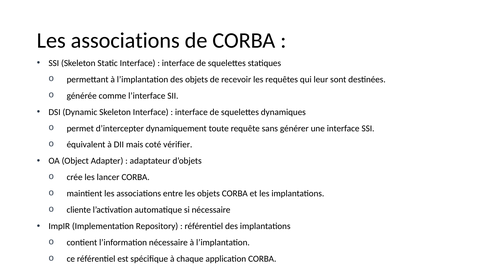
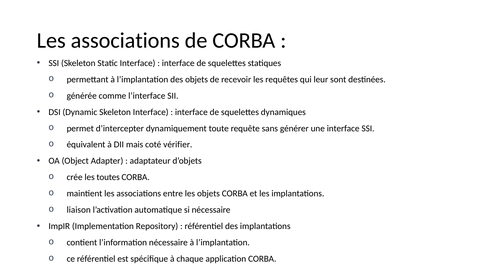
lancer: lancer -> toutes (108, 177)
cliente: cliente -> liaison (79, 210)
